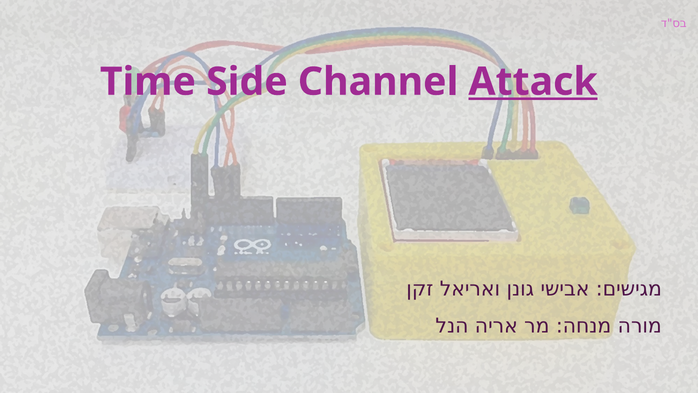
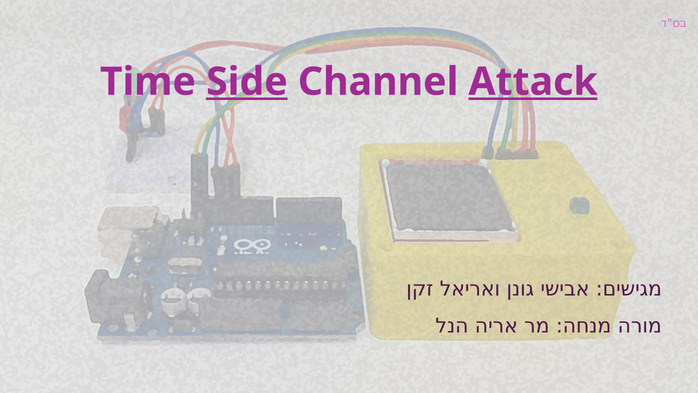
Side underline: none -> present (247, 82)
